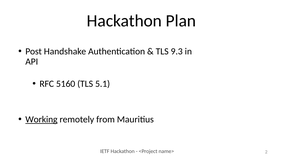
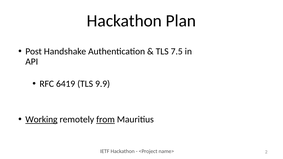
9.3: 9.3 -> 7.5 (177, 51)
5160: 5160 -> 6419 (66, 84)
5.1: 5.1 -> 9.9 (103, 84)
from underline: none -> present (106, 120)
